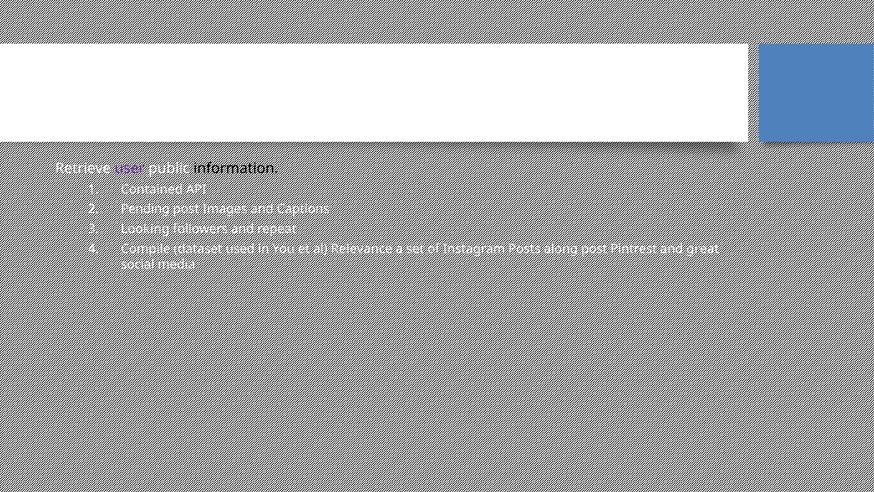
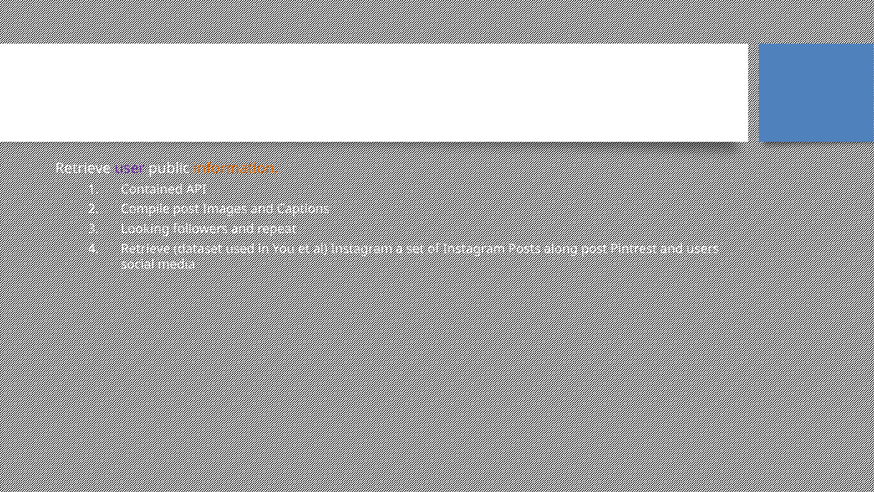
information colour: black -> orange (236, 168)
Pending: Pending -> Compile (145, 209)
Compile: Compile -> Retrieve (146, 249)
al Relevance: Relevance -> Instagram (362, 249)
great: great -> users (703, 249)
